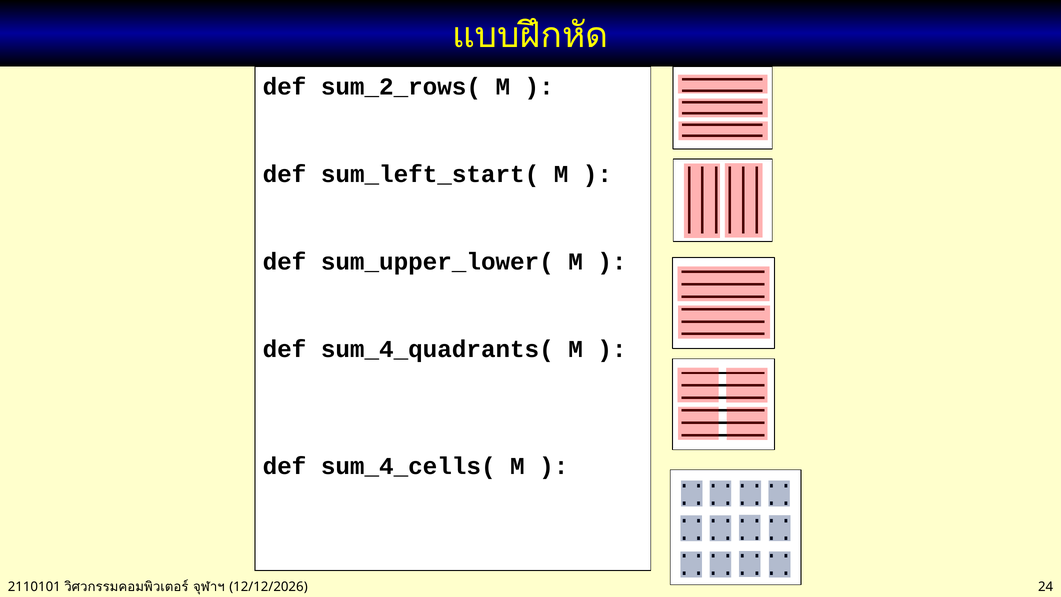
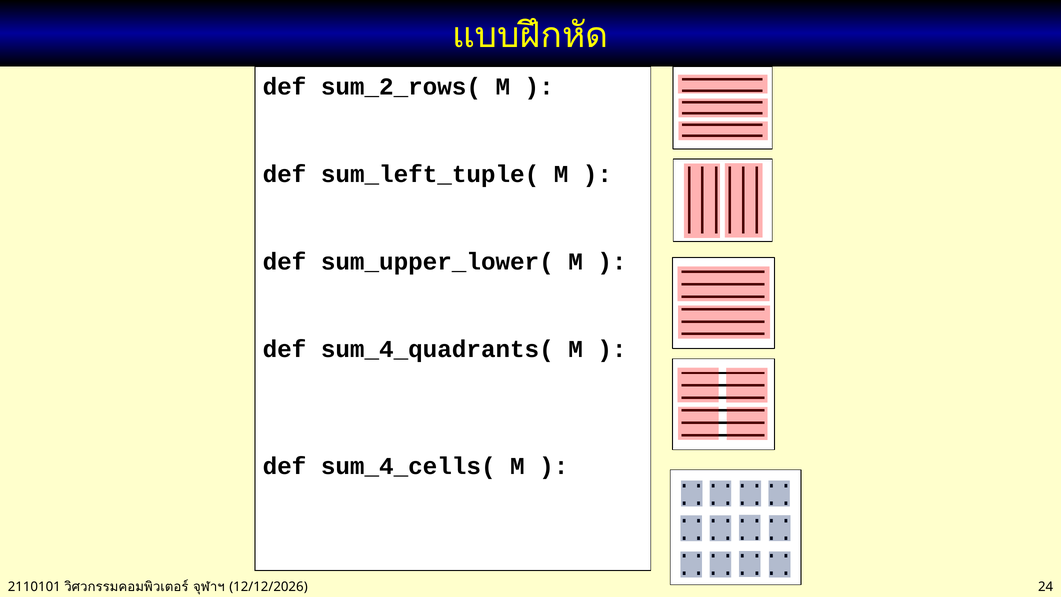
sum_left_start(: sum_left_start( -> sum_left_tuple( (430, 174)
